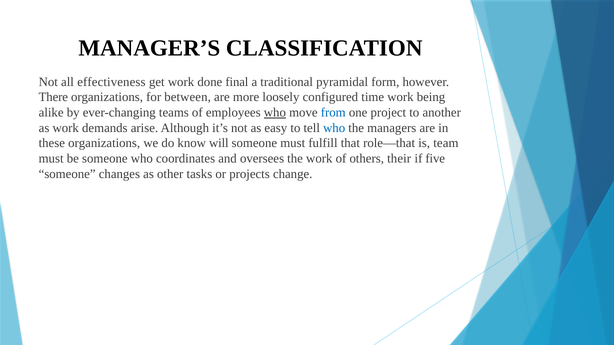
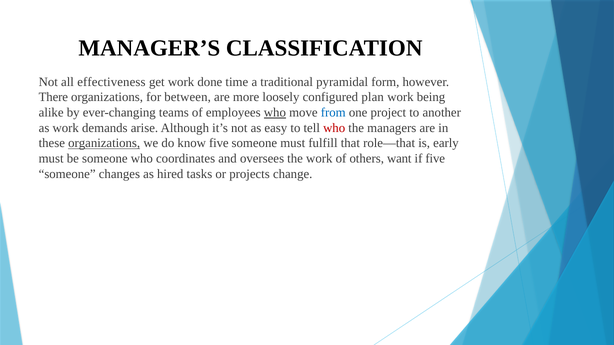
final: final -> time (237, 82)
time: time -> plan (373, 97)
who colour: blue -> red (334, 128)
organizations underline: none -> present (104, 143)
know will: will -> five (219, 143)
team: team -> early (446, 143)
their: their -> want (399, 159)
other: other -> hired (170, 174)
